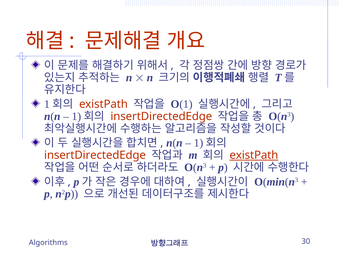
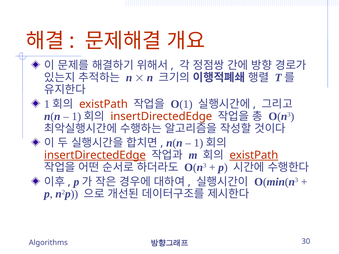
insertDirectedEdge underline: none -> present (95, 155)
